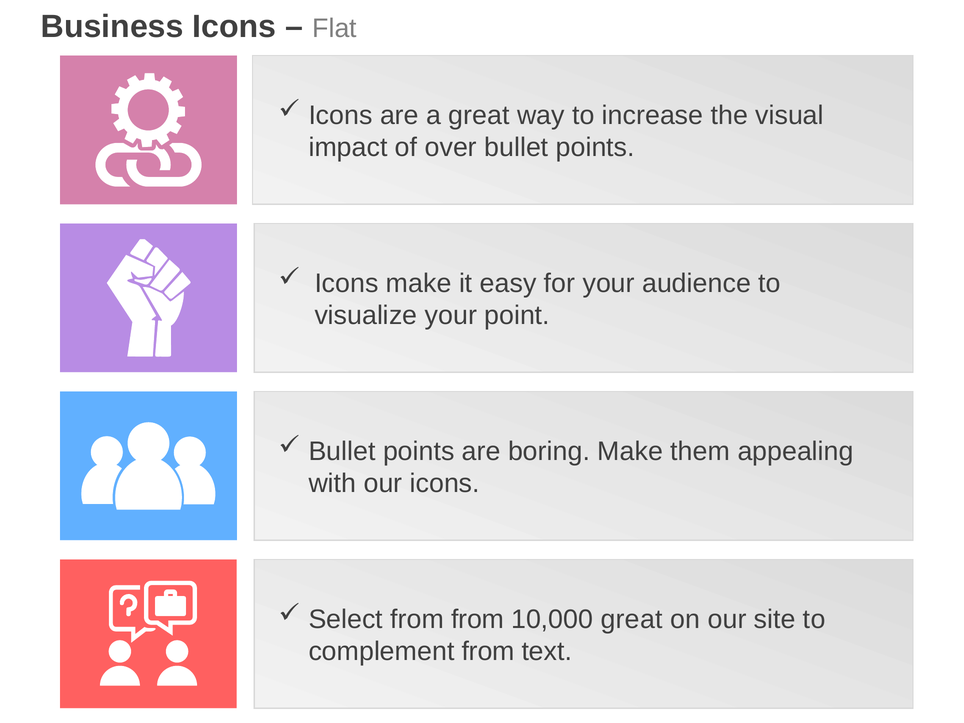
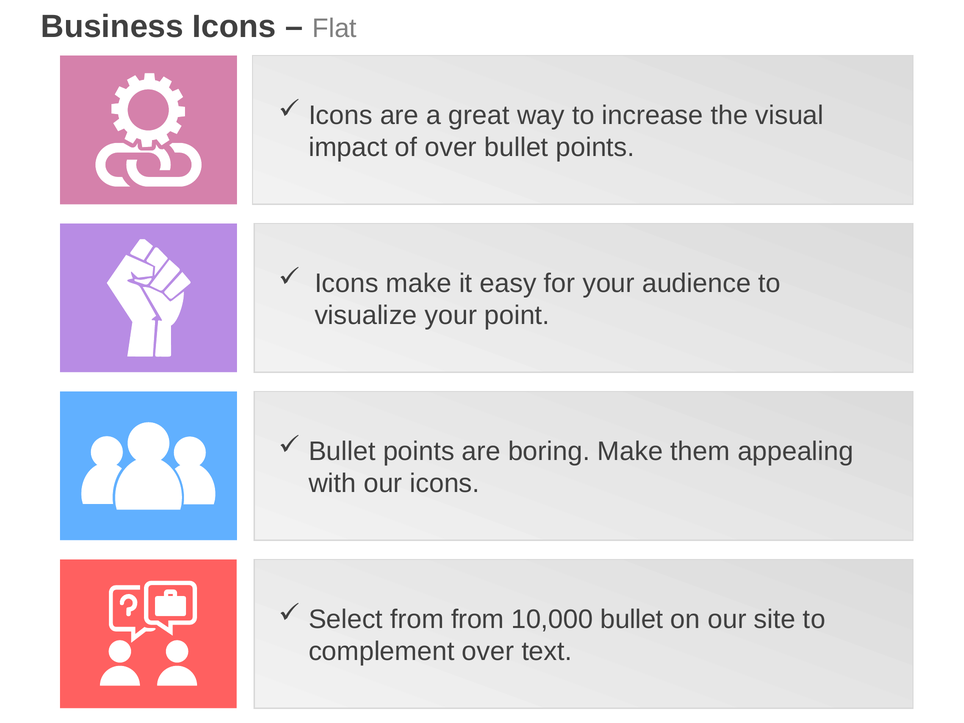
10,000 great: great -> bullet (632, 619)
complement from: from -> over (488, 651)
